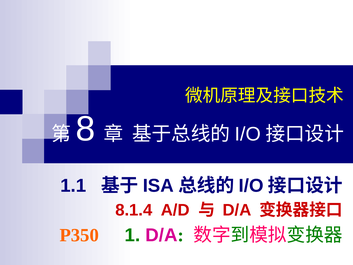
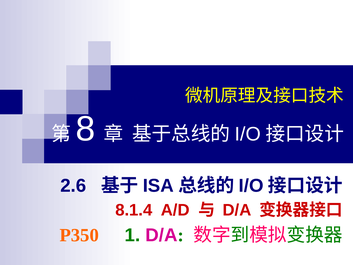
1.1: 1.1 -> 2.6 (73, 185)
